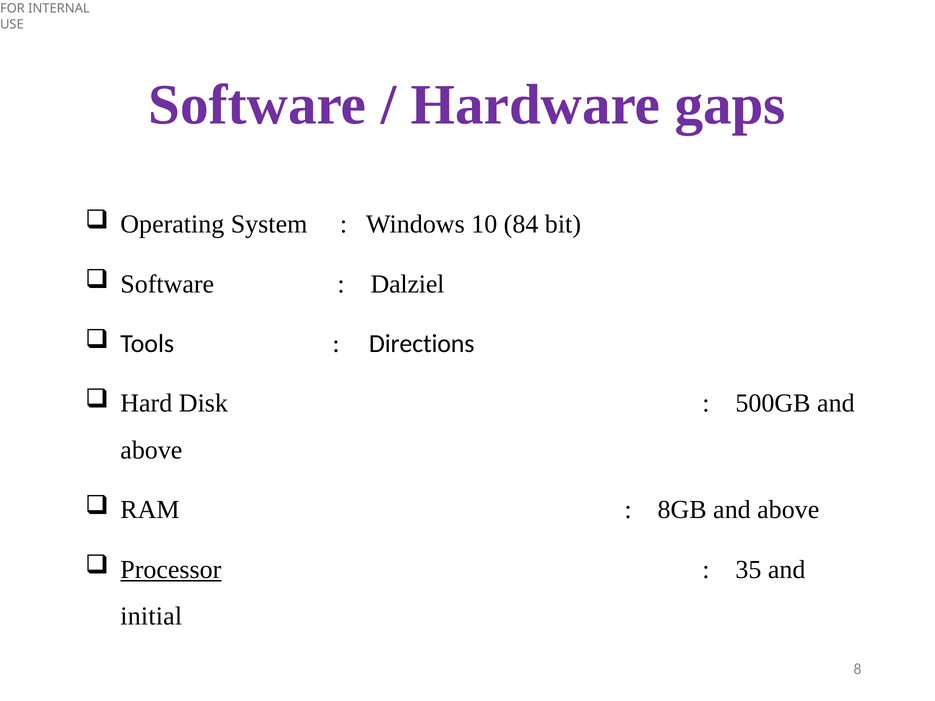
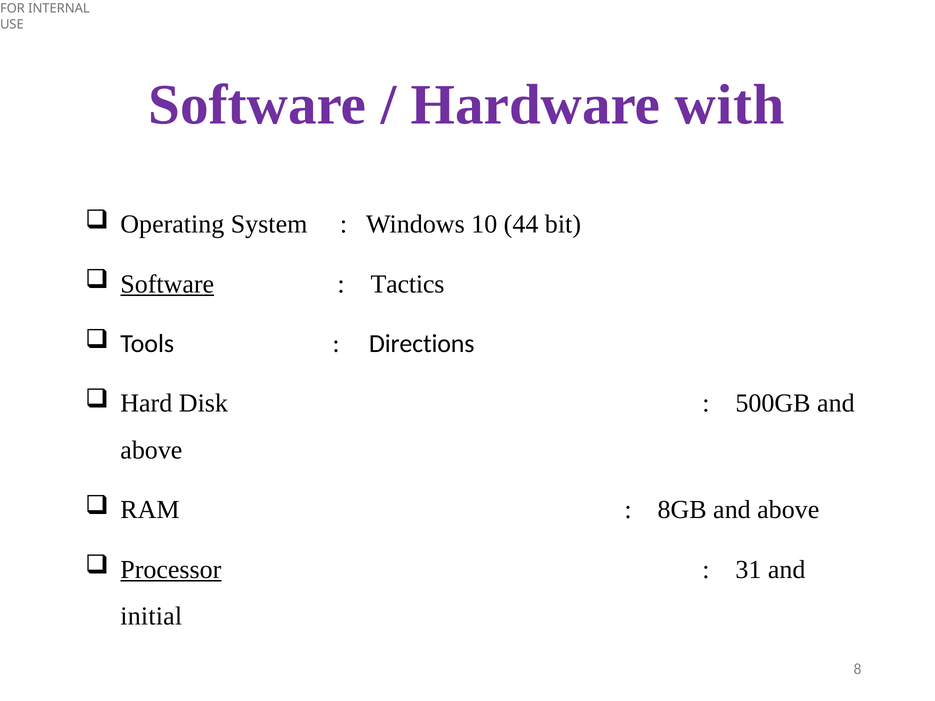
gaps: gaps -> with (730, 105)
84: 84 -> 44 (521, 224)
Software underline: none -> present (167, 284)
Dalziel: Dalziel -> Tactics (407, 284)
35: 35 -> 31 (748, 570)
